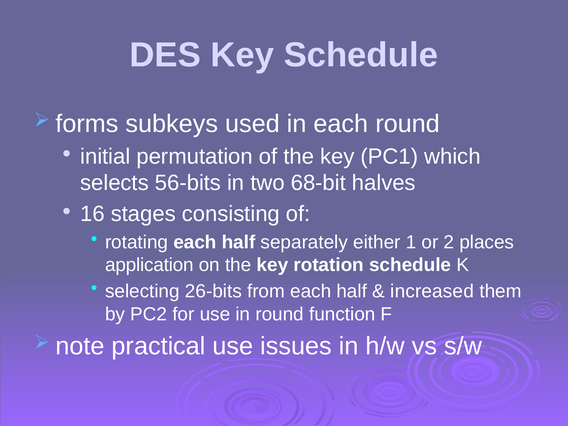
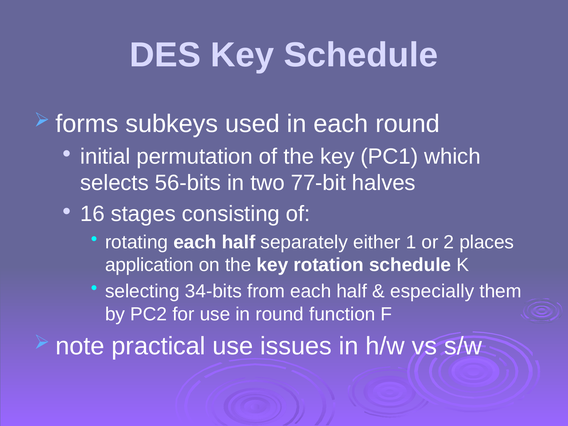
68-bit: 68-bit -> 77-bit (318, 183)
26-bits: 26-bits -> 34-bits (213, 291)
increased: increased -> especially (432, 291)
